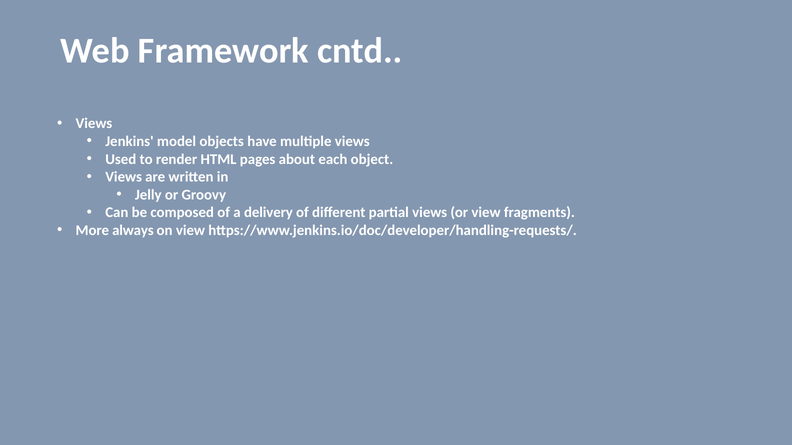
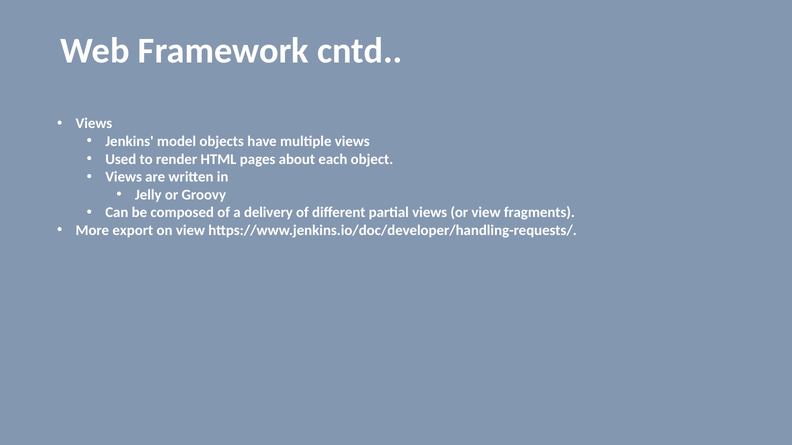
always: always -> export (133, 231)
